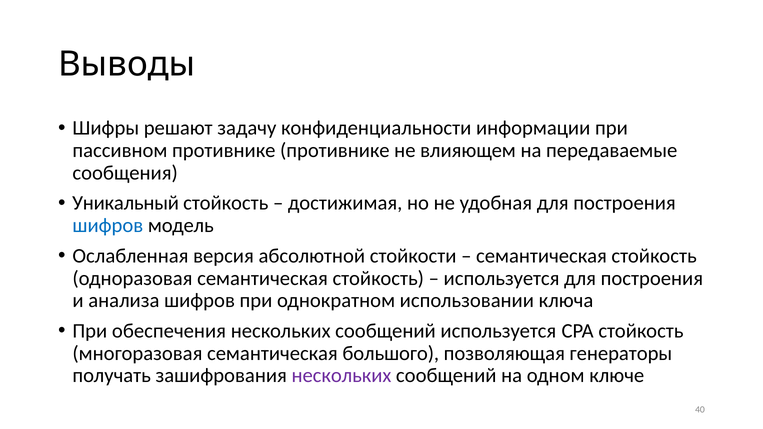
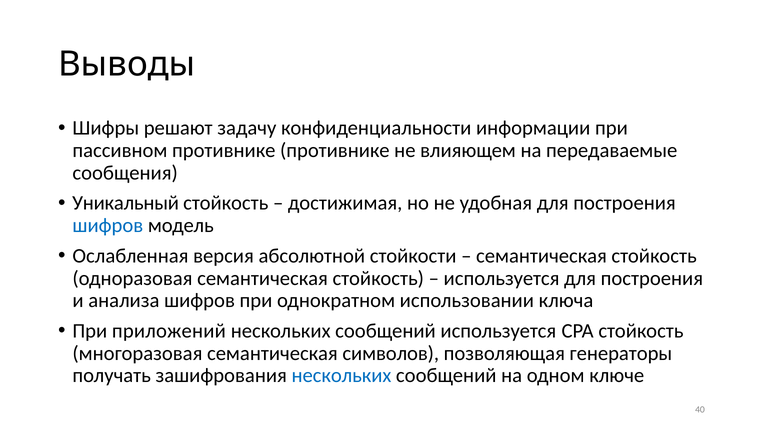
обеспечения: обеспечения -> приложений (169, 331)
большого: большого -> символов (391, 353)
нескольких colour: purple -> blue (341, 376)
